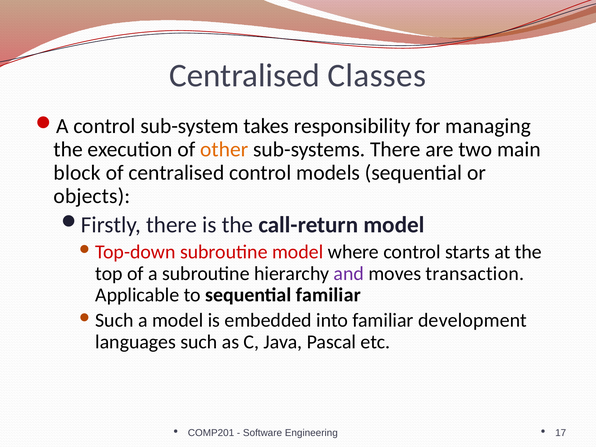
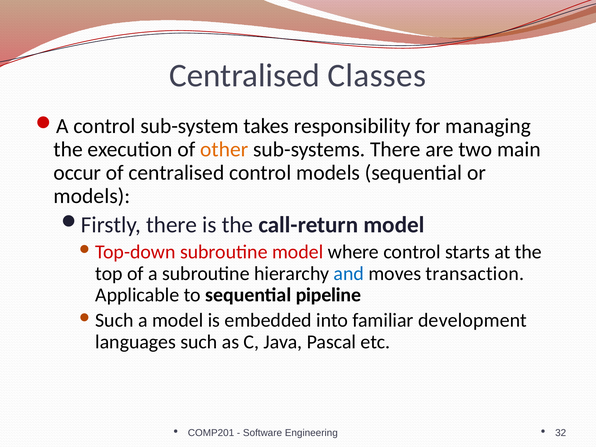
block: block -> occur (77, 173)
objects: objects -> models (92, 196)
and colour: purple -> blue (349, 274)
sequential familiar: familiar -> pipeline (328, 295)
17: 17 -> 32 (561, 433)
